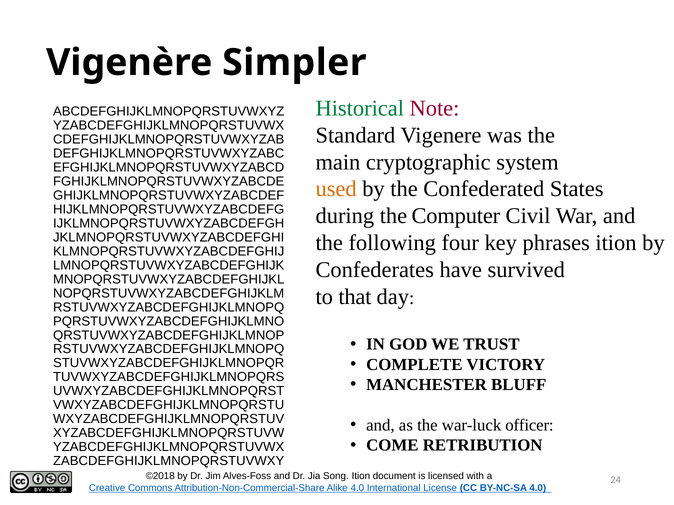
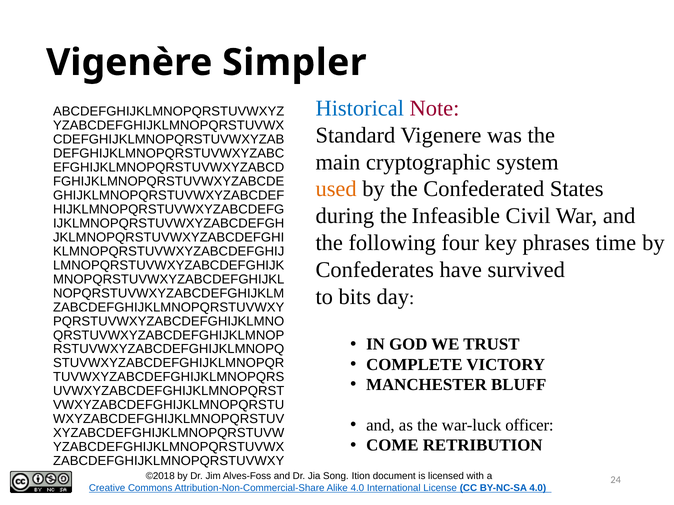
Historical colour: green -> blue (360, 108)
Computer: Computer -> Infeasible (456, 216)
phrases ition: ition -> time (616, 243)
that: that -> bits (355, 297)
RSTUVWXYZABCDEFGHIJKLMNOPQ: RSTUVWXYZABCDEFGHIJKLMNOPQ -> ZABCDEFGHIJKLMNOPQRSTUVWXY (169, 307)
